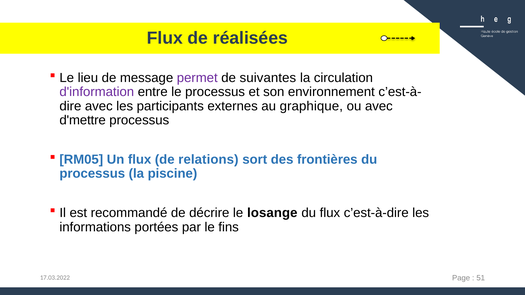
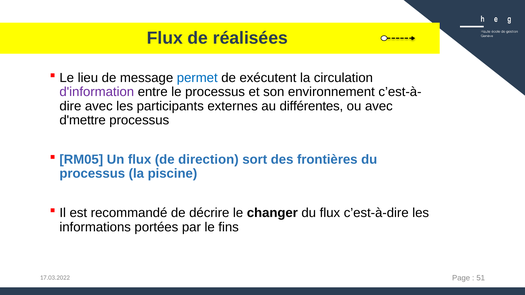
permet colour: purple -> blue (197, 78)
suivantes: suivantes -> exécutent (268, 78)
graphique: graphique -> différentes (311, 106)
relations: relations -> direction (208, 160)
losange: losange -> changer (272, 213)
